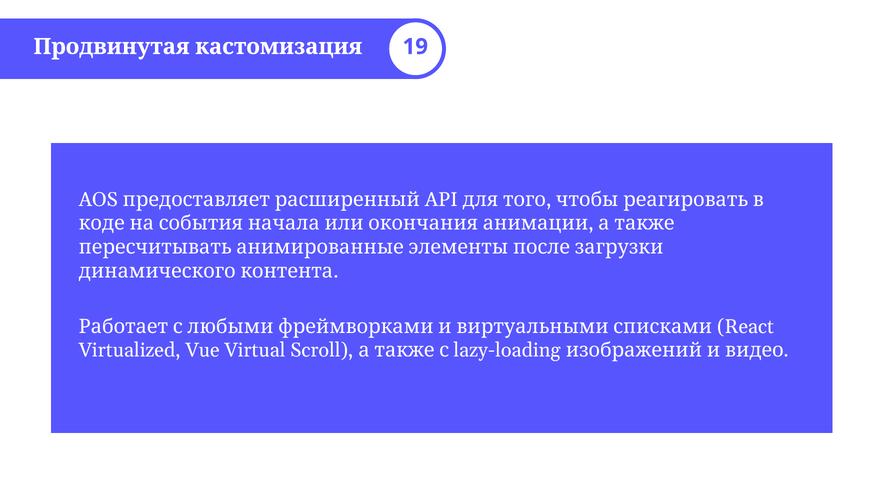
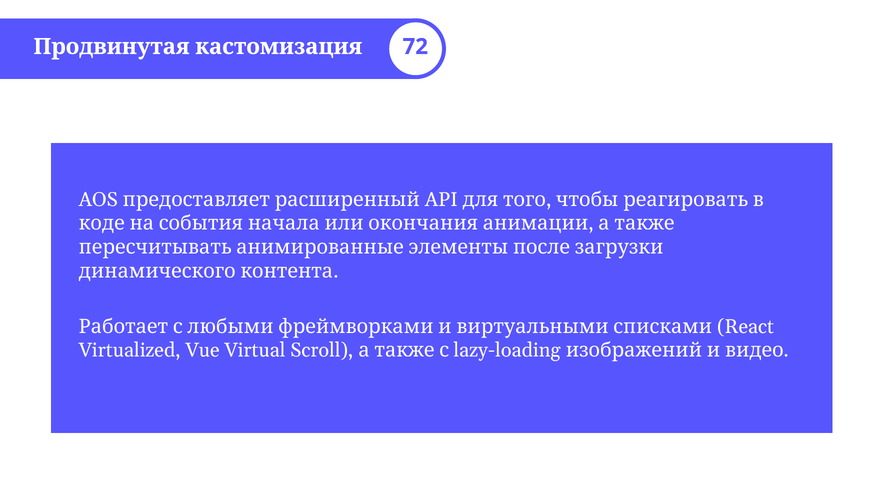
19: 19 -> 72 (415, 47)
